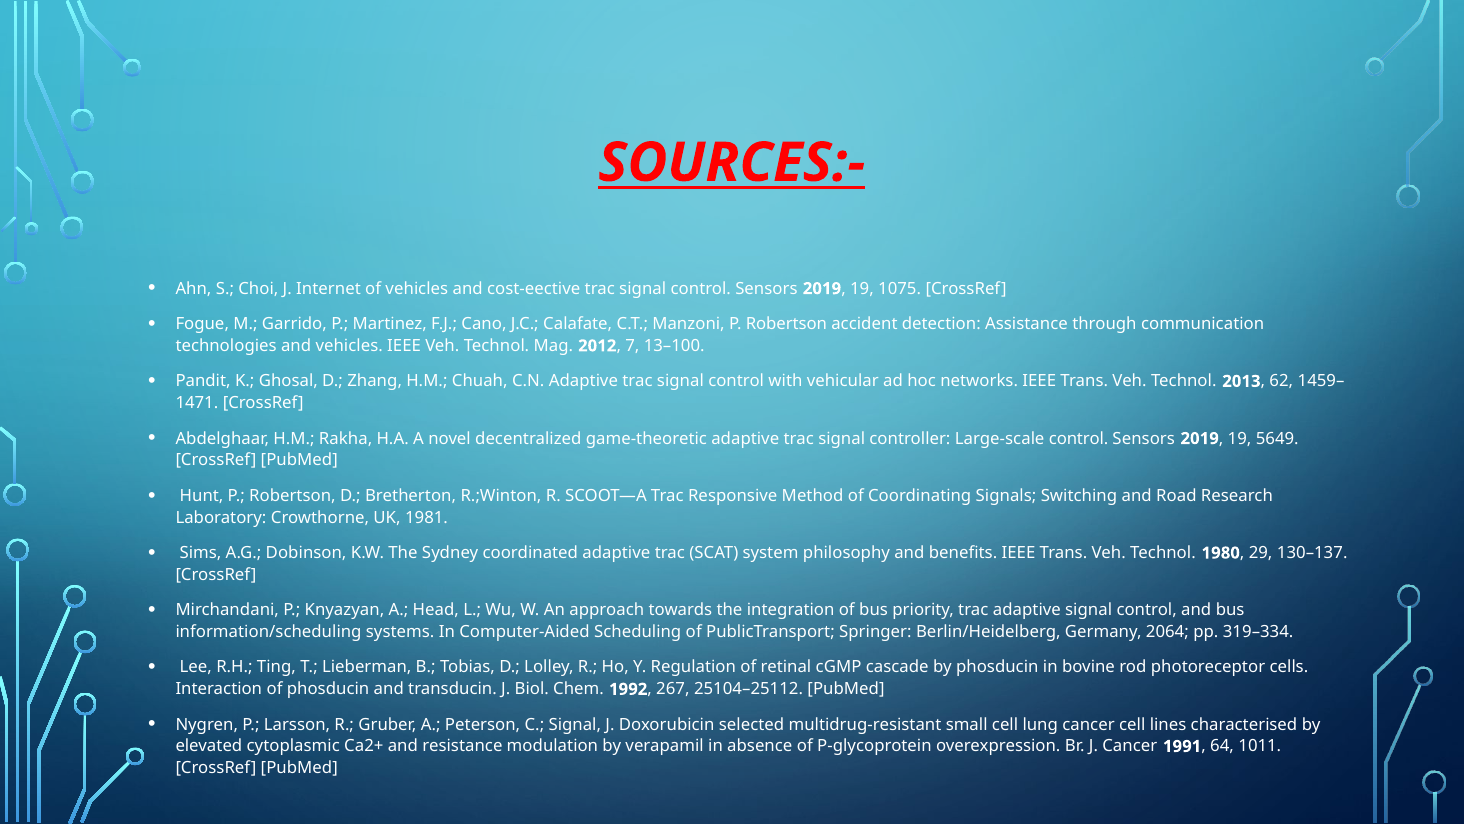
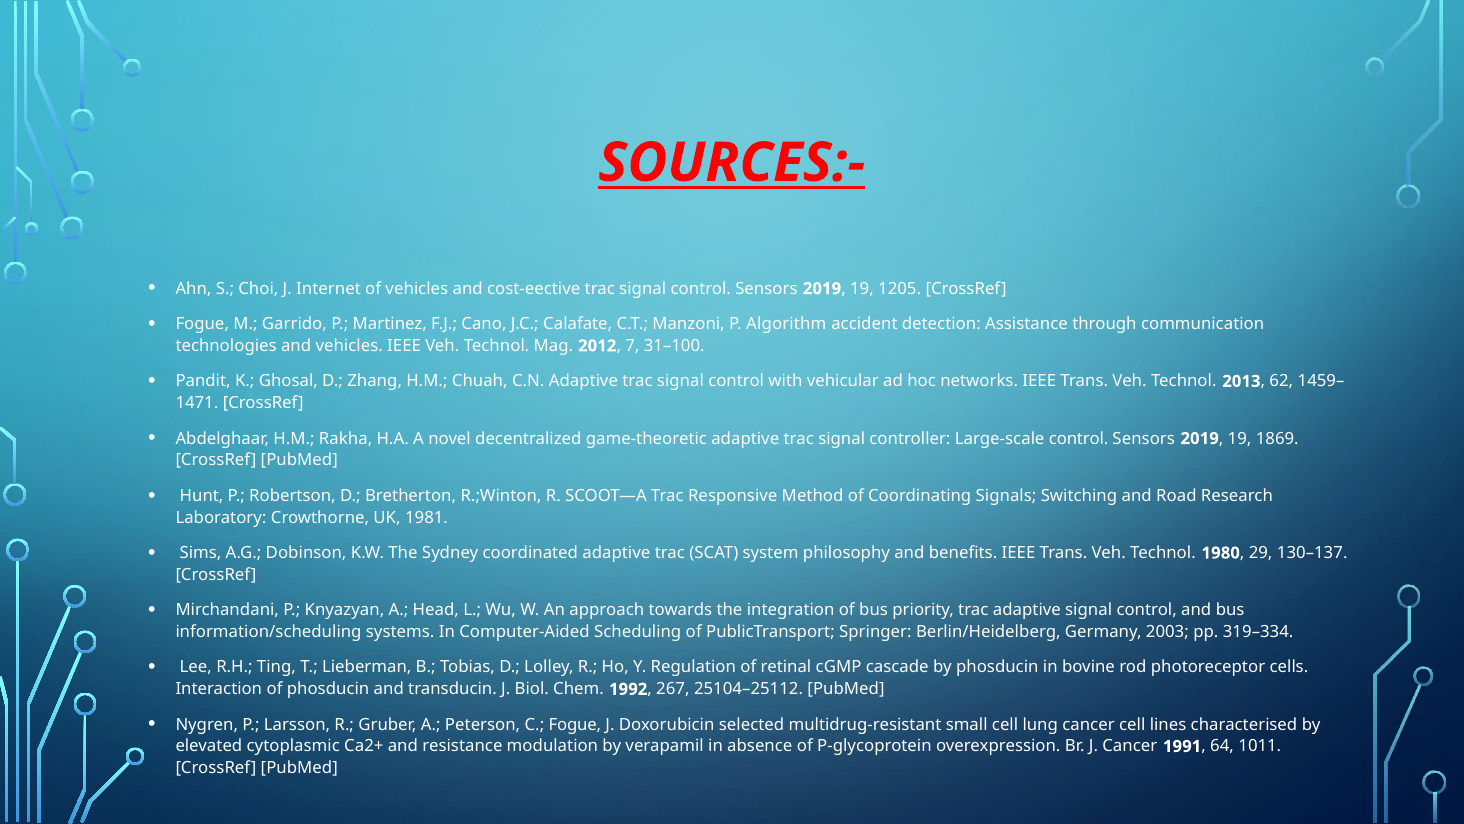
1075: 1075 -> 1205 (900, 288)
Manzoni P Robertson: Robertson -> Algorithm (786, 324)
13–100: 13–100 -> 31–100 (674, 346)
5649: 5649 -> 1869 (1277, 438)
2064: 2064 -> 2003 (1167, 632)
C Signal: Signal -> Fogue (575, 724)
